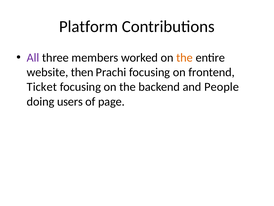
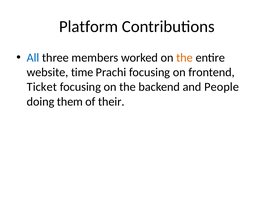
All colour: purple -> blue (33, 57)
then: then -> time (82, 72)
users: users -> them (70, 101)
page: page -> their (111, 101)
